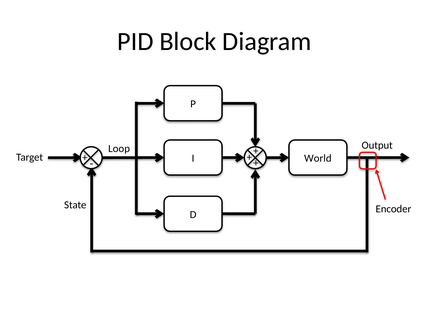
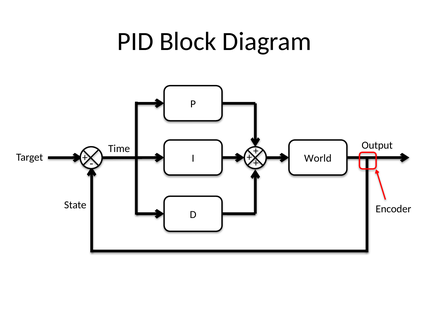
Loop: Loop -> Time (119, 149)
